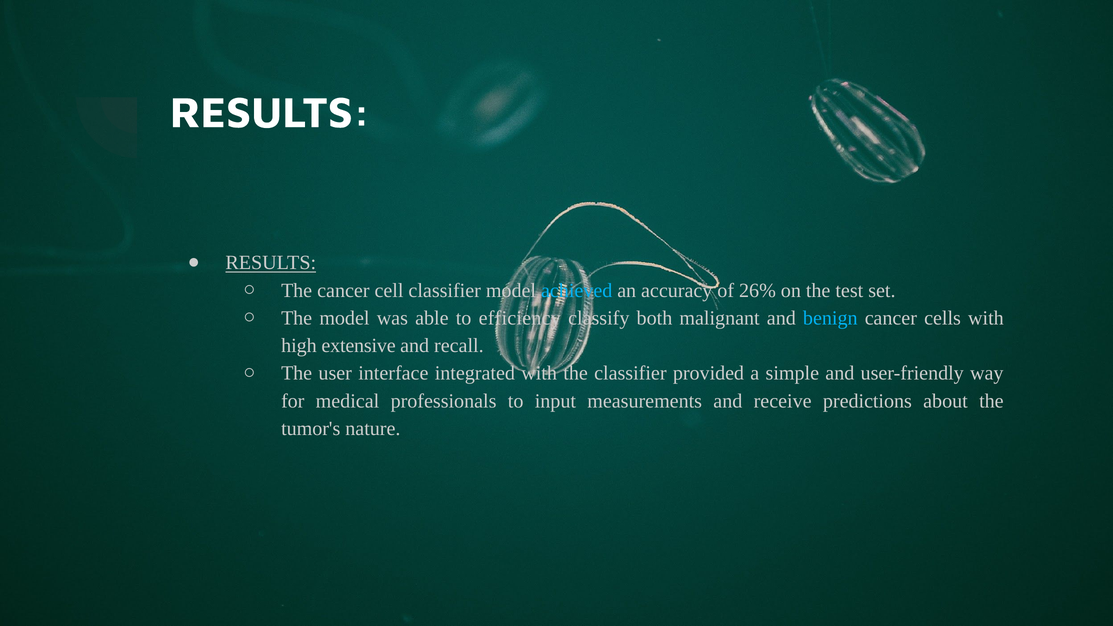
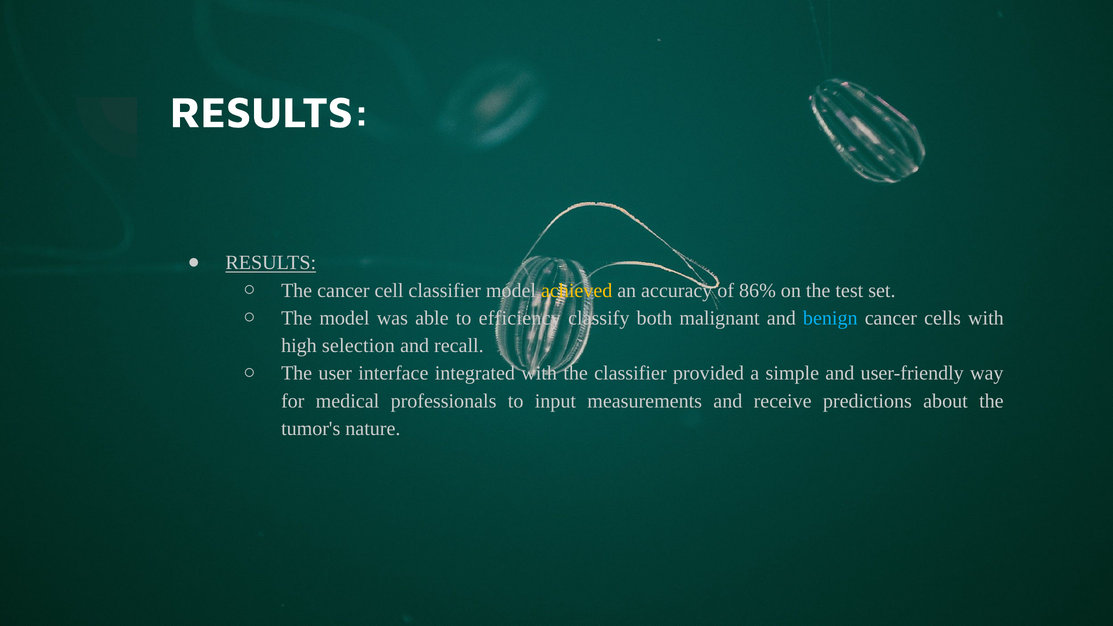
achieved colour: light blue -> yellow (577, 290)
26%: 26% -> 86% (757, 290)
extensive: extensive -> selection (358, 346)
